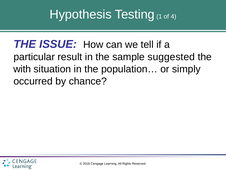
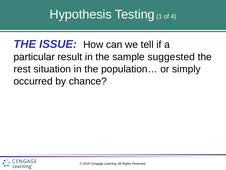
with: with -> rest (22, 69)
